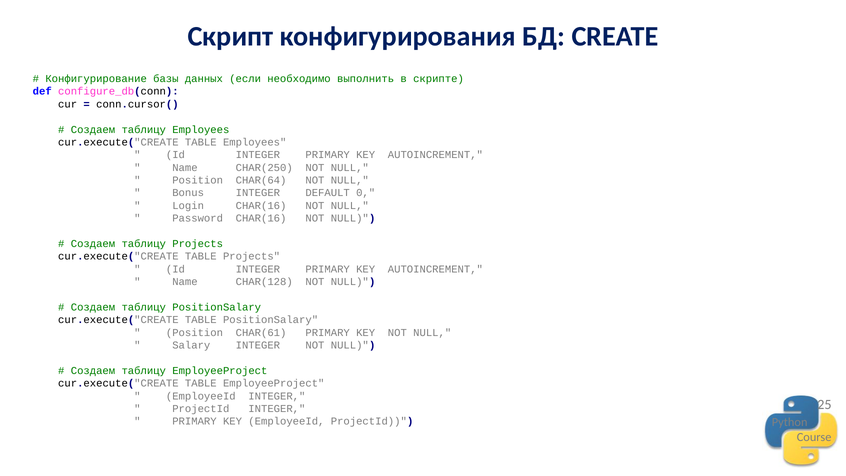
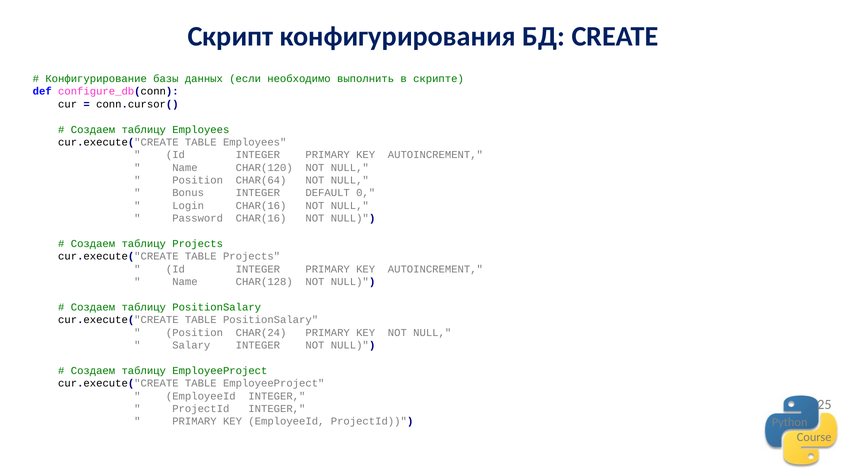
CHAR(250: CHAR(250 -> CHAR(120 (264, 168)
CHAR(61: CHAR(61 -> CHAR(24 (261, 333)
